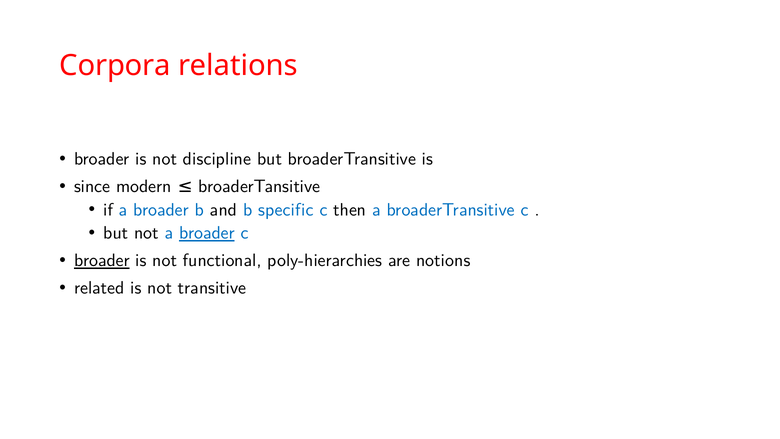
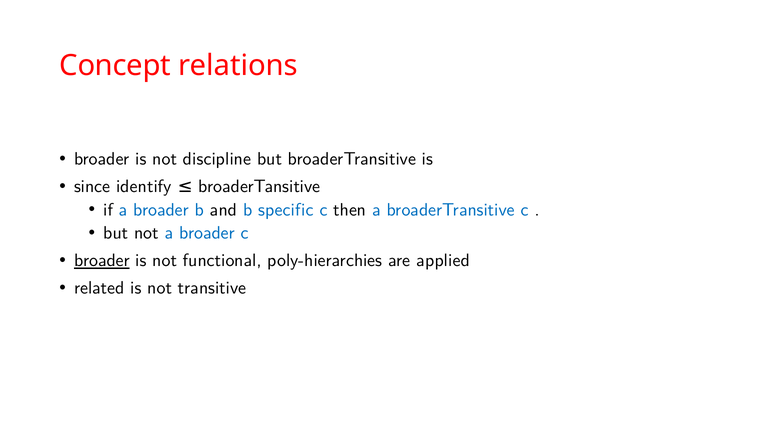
Corpora: Corpora -> Concept (115, 66)
modern: modern -> identify (144, 186)
broader underline: present -> none (207, 233)
notions: notions -> applied (443, 260)
